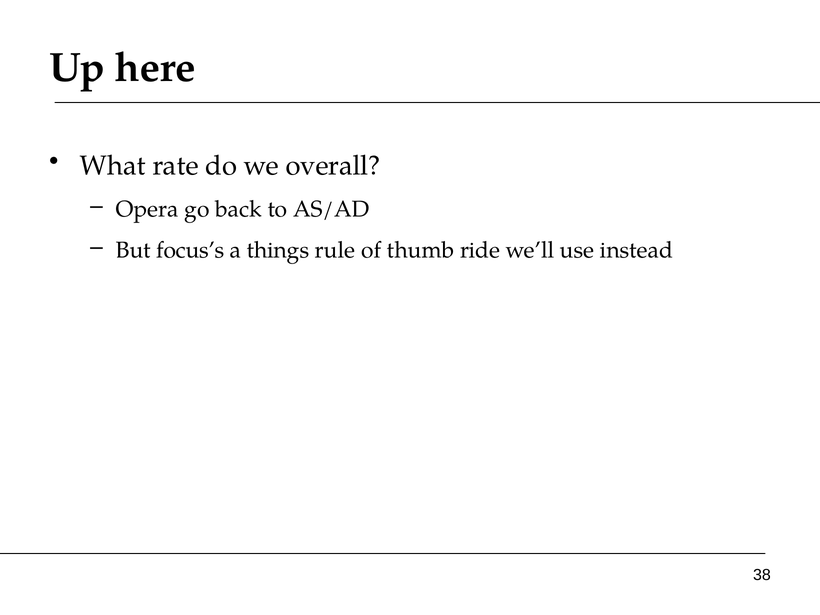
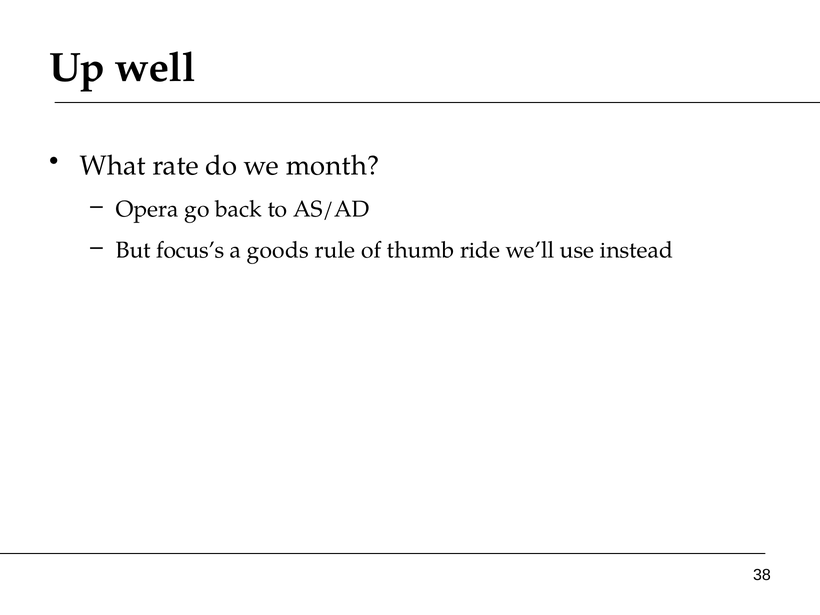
here: here -> well (155, 68)
overall: overall -> month (333, 166)
things: things -> goods (278, 250)
